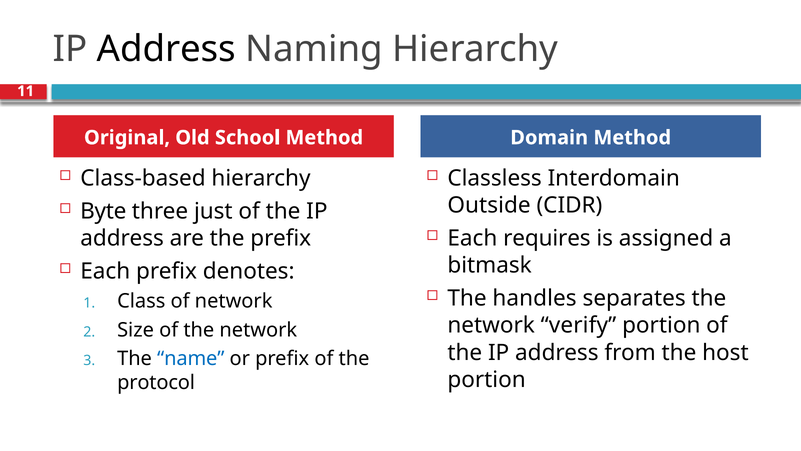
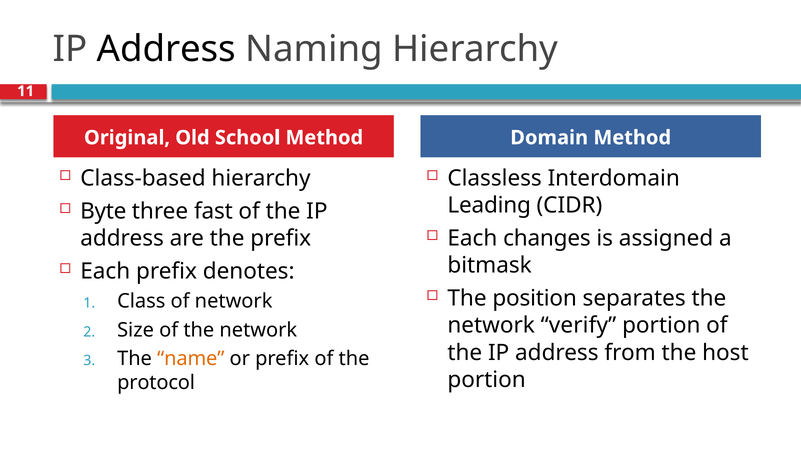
Outside: Outside -> Leading (489, 205)
just: just -> fast (213, 211)
requires: requires -> changes (547, 238)
handles: handles -> position (535, 298)
name colour: blue -> orange (191, 358)
